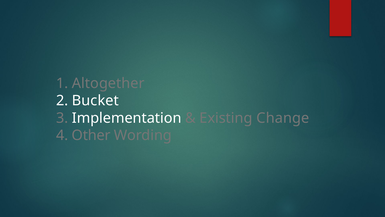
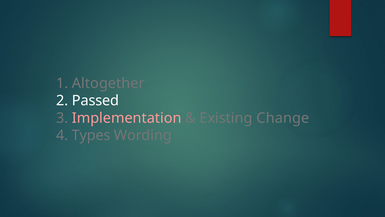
Bucket: Bucket -> Passed (95, 100)
Implementation colour: white -> pink (127, 118)
Other: Other -> Types (91, 135)
